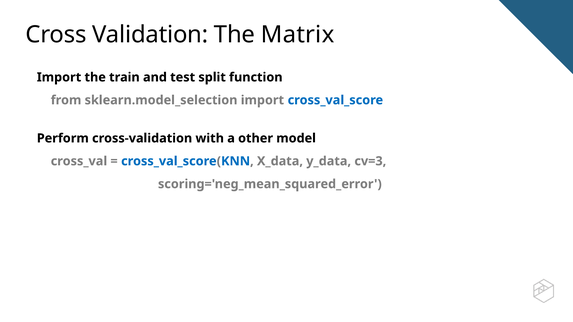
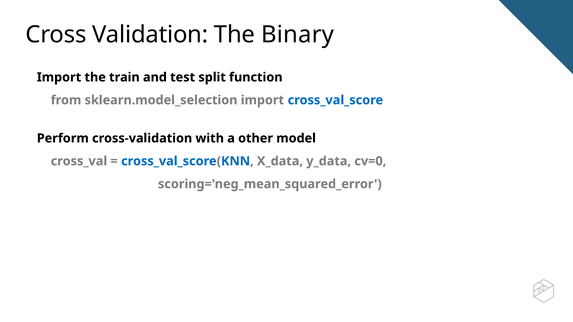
Matrix: Matrix -> Binary (298, 35)
cv=3: cv=3 -> cv=0 (370, 161)
